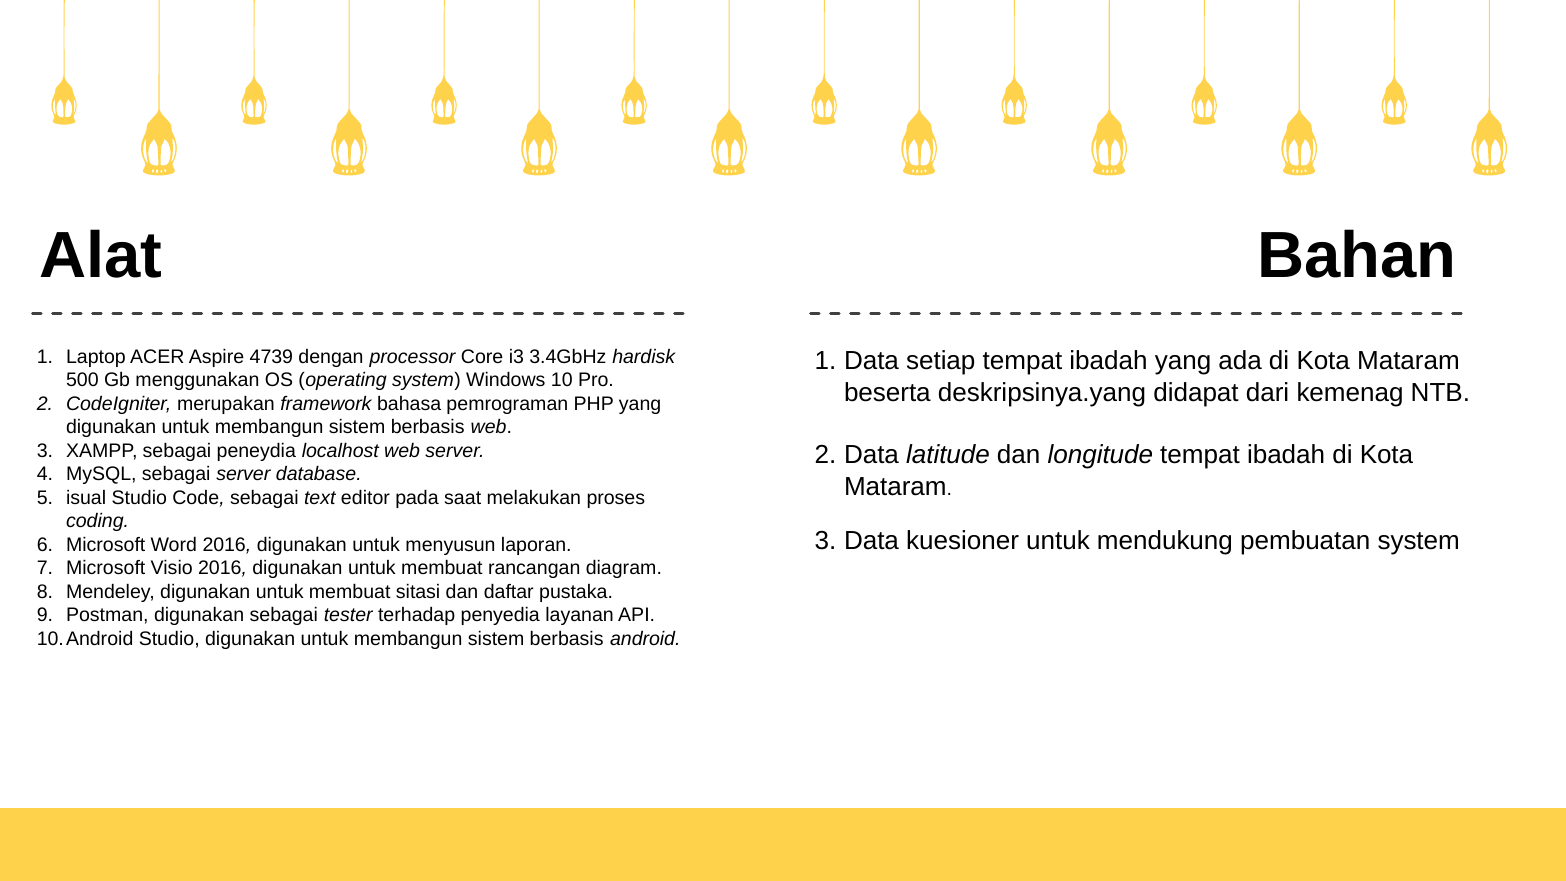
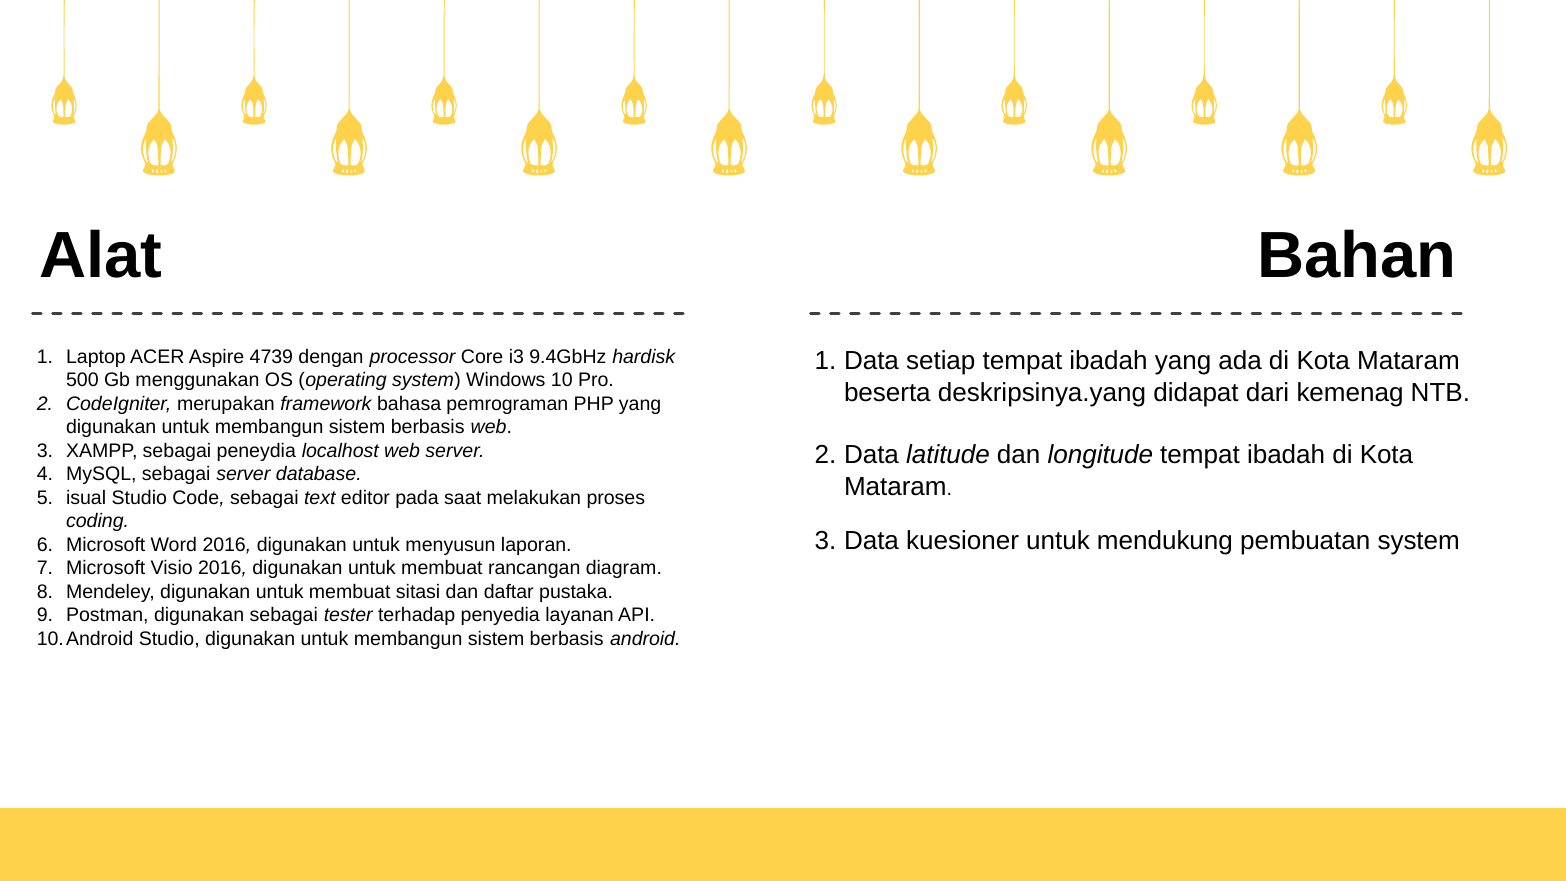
3.4GbHz: 3.4GbHz -> 9.4GbHz (568, 357)
